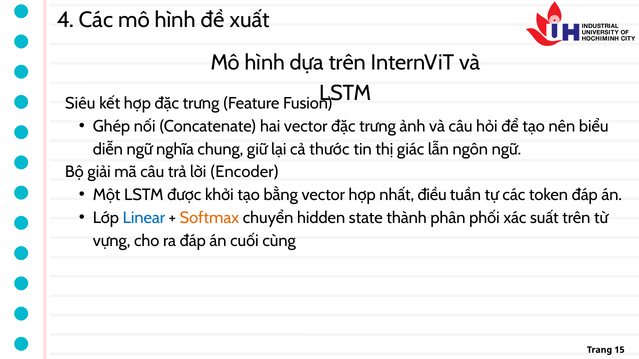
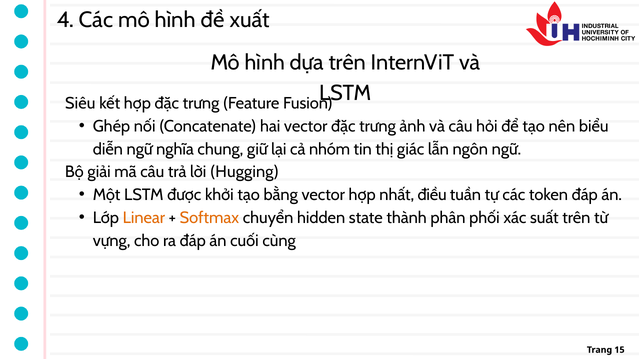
thước: thước -> nhóm (330, 149)
Encoder: Encoder -> Hugging (244, 172)
Linear colour: blue -> orange (144, 218)
